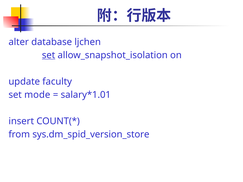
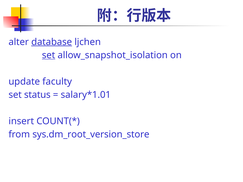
database underline: none -> present (52, 42)
mode: mode -> status (37, 95)
sys.dm_spid_version_store: sys.dm_spid_version_store -> sys.dm_root_version_store (91, 135)
